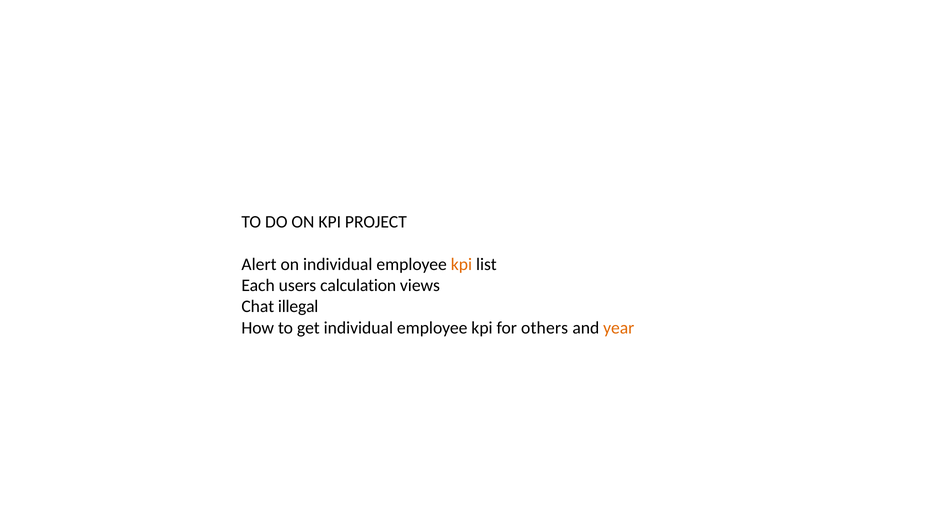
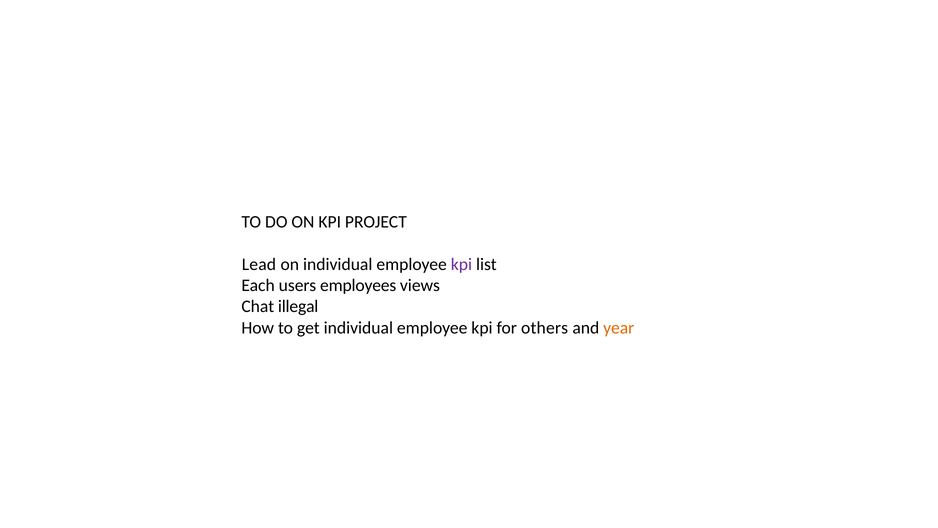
Alert: Alert -> Lead (259, 264)
kpi colour: orange -> purple (461, 264)
calculation: calculation -> employees (358, 285)
